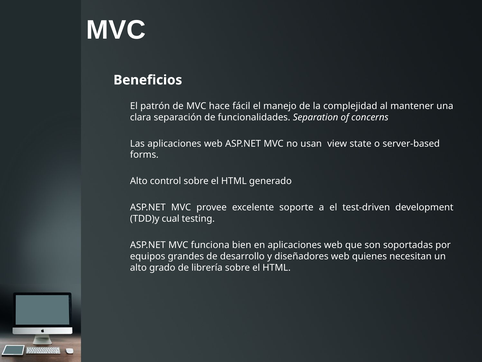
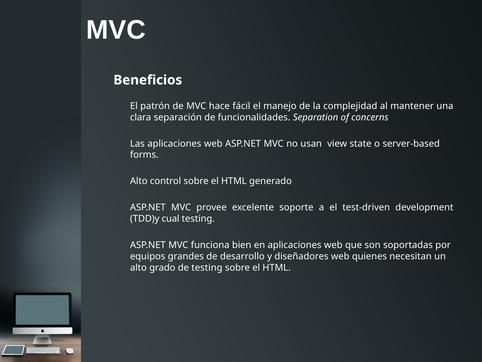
de librería: librería -> testing (207, 267)
